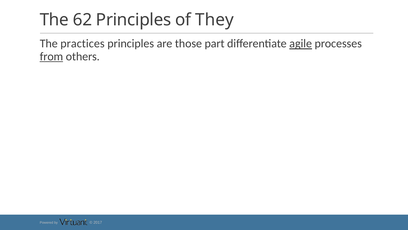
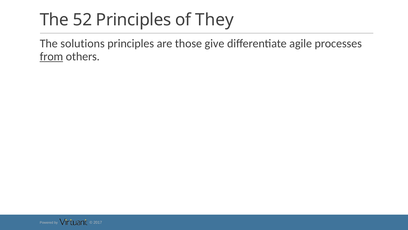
62: 62 -> 52 (82, 20)
practices: practices -> solutions (83, 44)
part: part -> give (215, 44)
agile underline: present -> none (301, 44)
